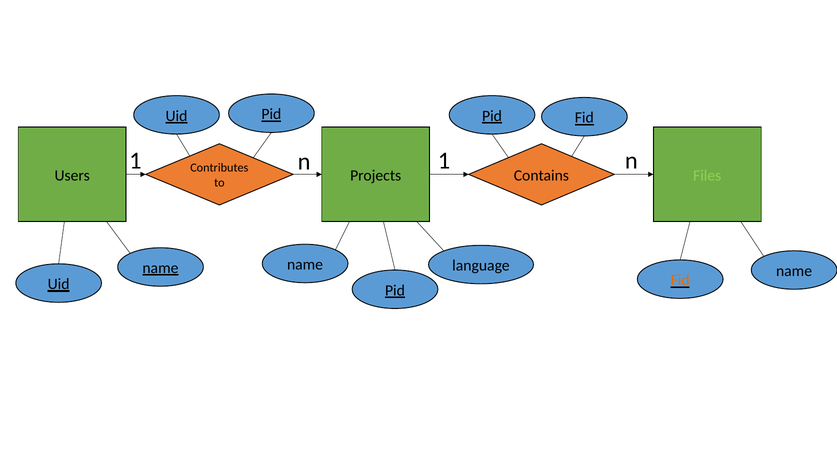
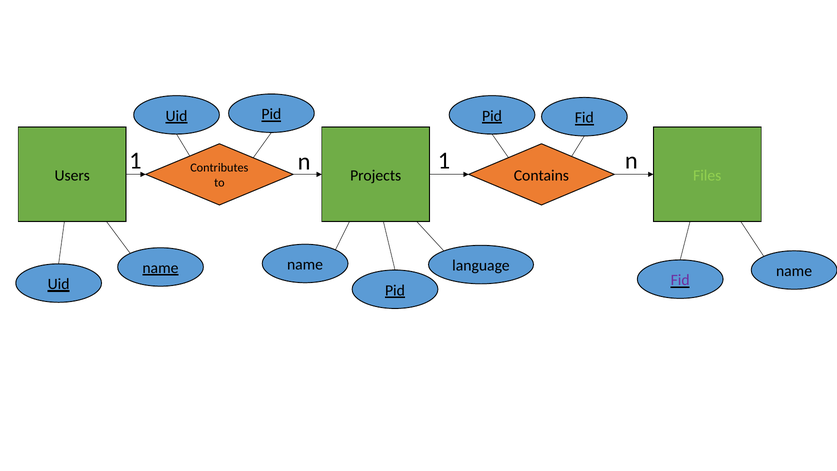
Fid colour: orange -> purple (680, 280)
